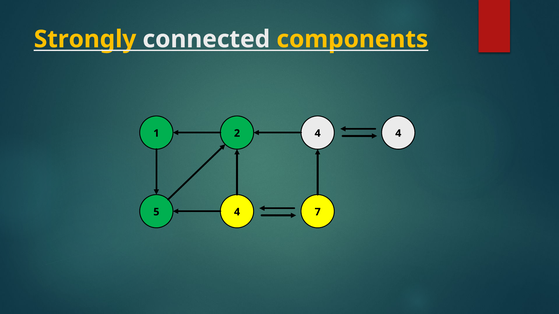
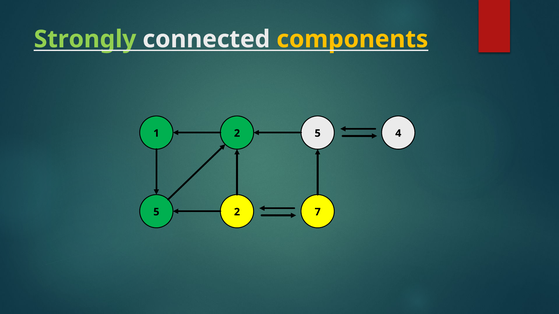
Strongly colour: yellow -> light green (85, 39)
2 4: 4 -> 5 (318, 133)
5 4: 4 -> 2 (237, 212)
